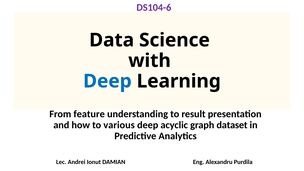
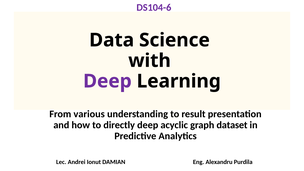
Deep colour: blue -> purple (107, 81)
feature: feature -> various (89, 114)
various: various -> directly (119, 125)
